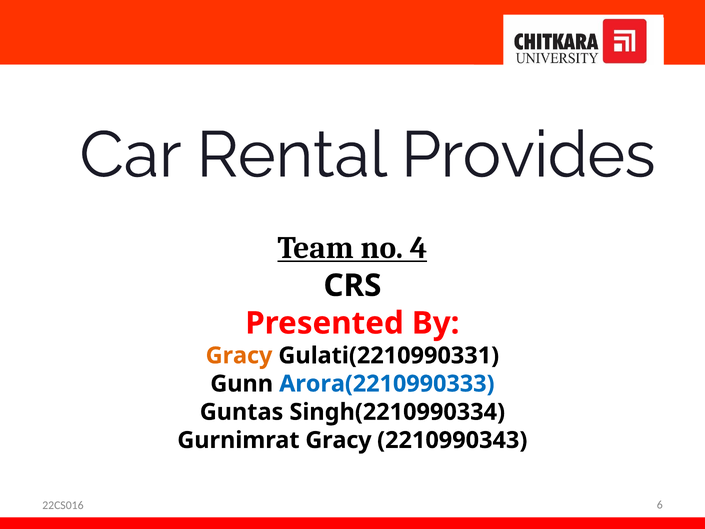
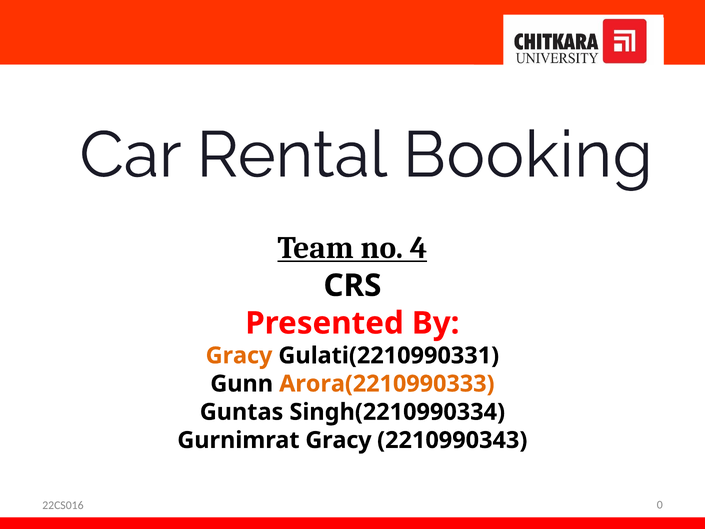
Provides: Provides -> Booking (528, 155)
Arora(2210990333 colour: blue -> orange (387, 384)
6: 6 -> 0 (660, 505)
